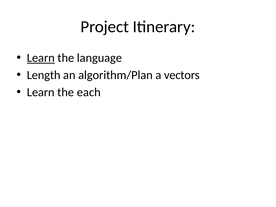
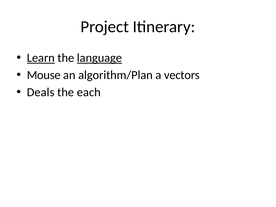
language underline: none -> present (100, 58)
Length: Length -> Mouse (44, 75)
Learn: Learn -> Deals (41, 92)
